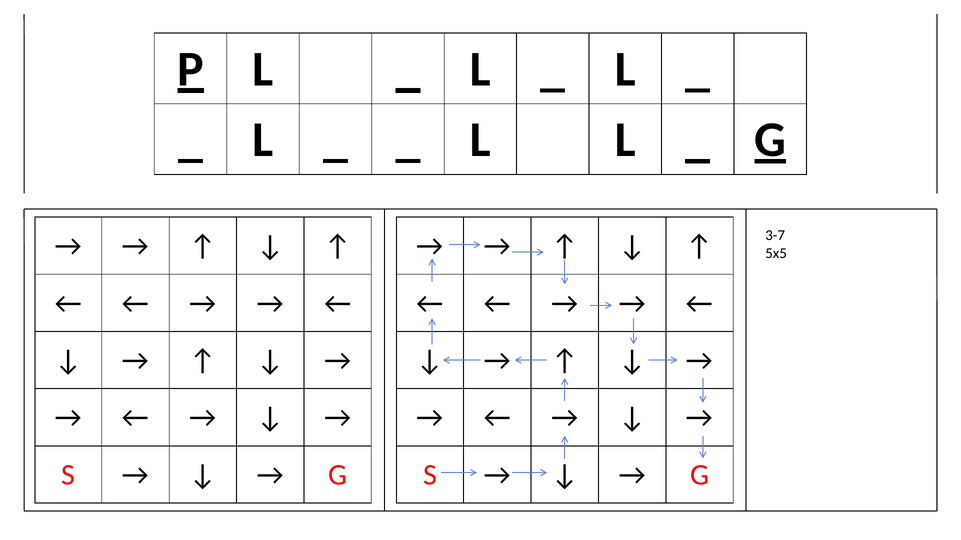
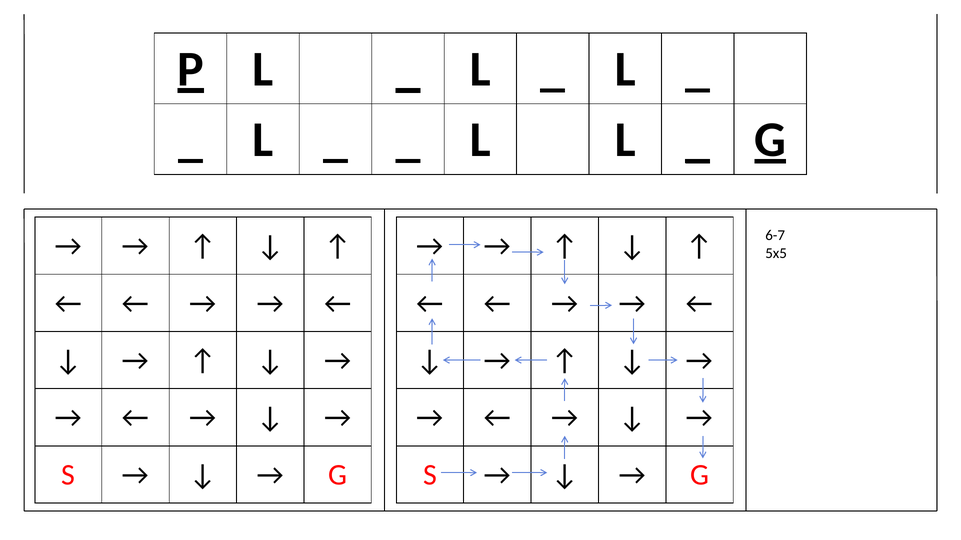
3-7: 3-7 -> 6-7 (775, 236)
